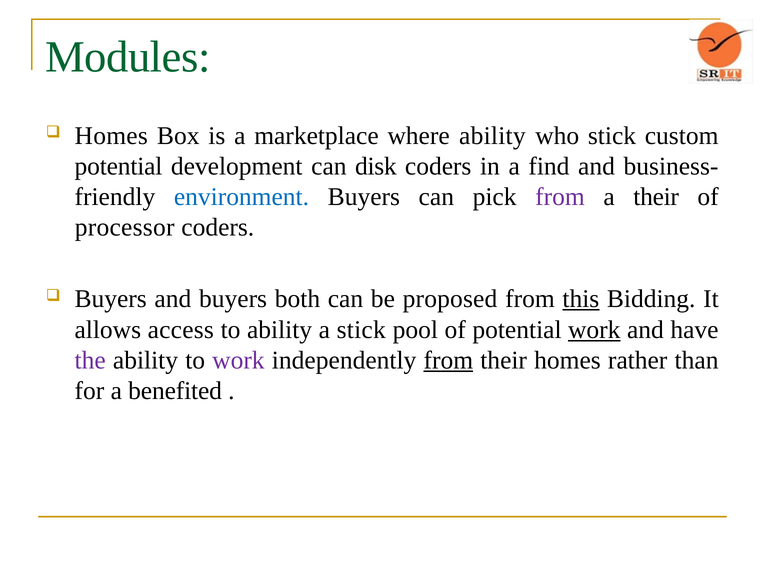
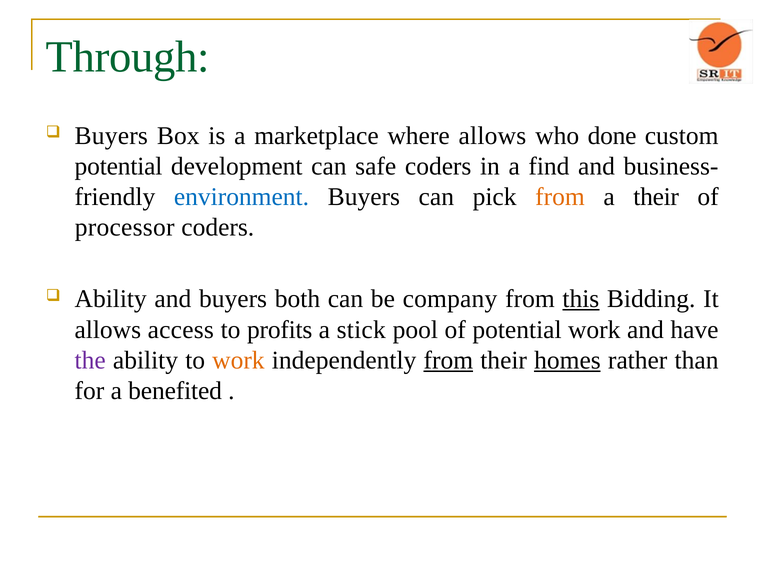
Modules: Modules -> Through (128, 57)
Homes: Homes -> Buyers (111, 136)
where ability: ability -> allows (492, 136)
who stick: stick -> done (612, 136)
disk: disk -> safe (376, 166)
from colour: purple -> orange (560, 197)
Buyers: Buyers -> Ability (111, 299)
proposed: proposed -> company (450, 299)
to ability: ability -> profits (280, 329)
work underline: present -> none (594, 329)
work colour: purple -> orange (238, 360)
homes underline: none -> present (567, 360)
